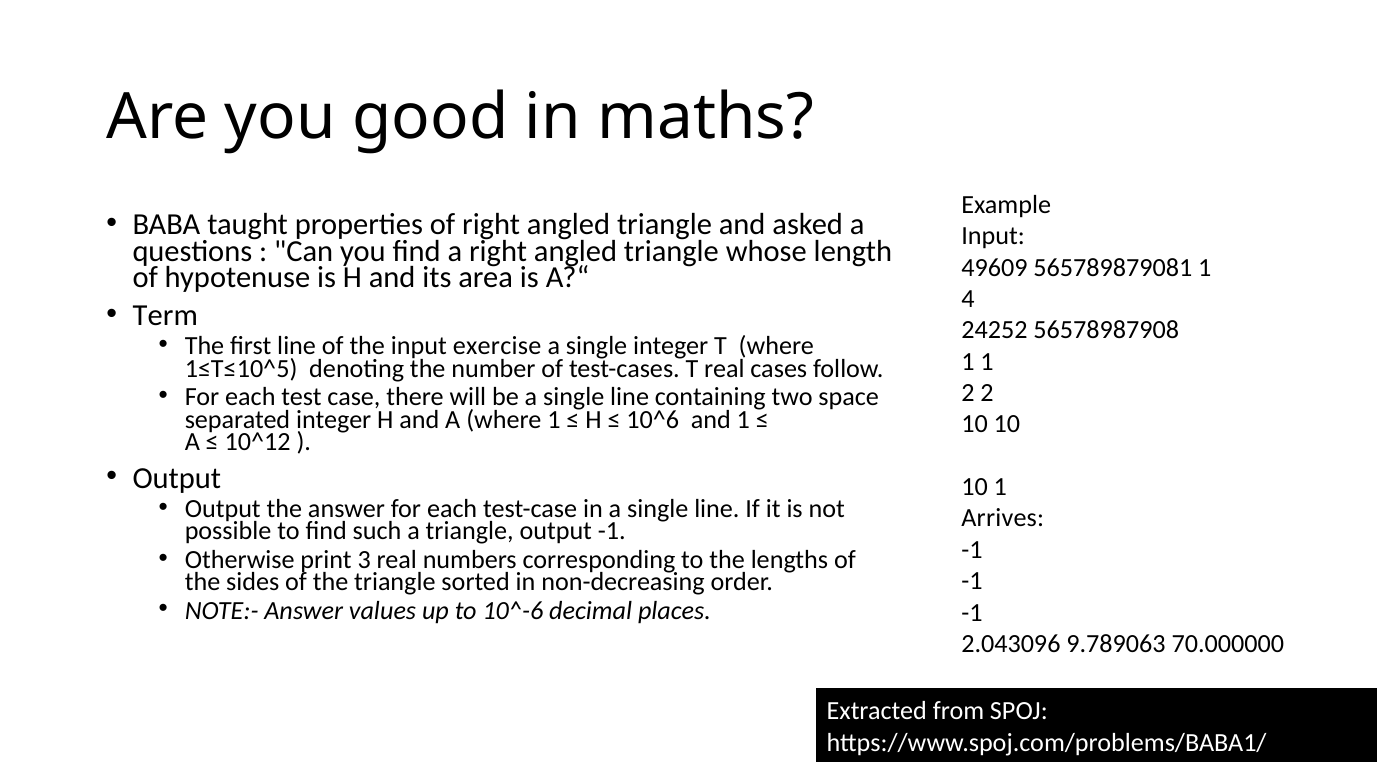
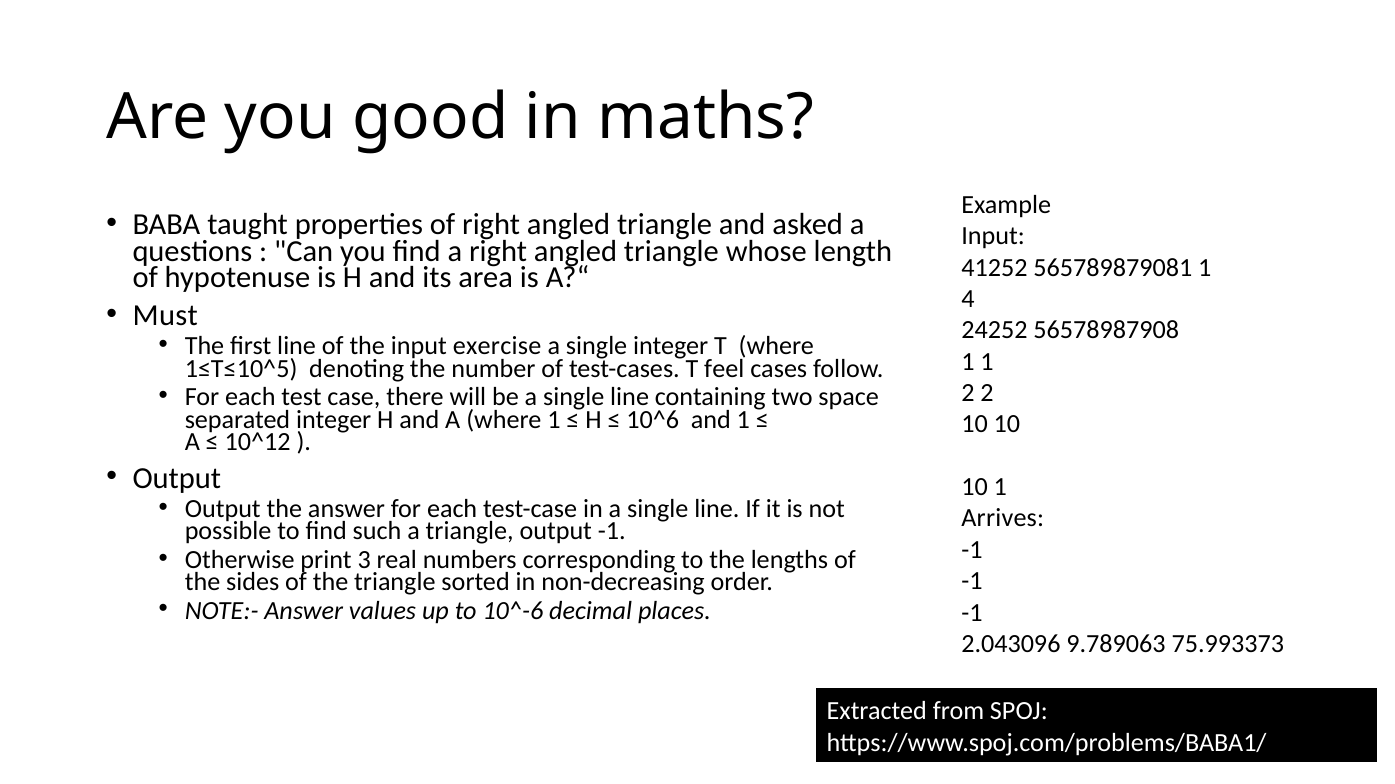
49609: 49609 -> 41252 (994, 268)
Term: Term -> Must (165, 316)
T real: real -> feel (724, 369)
70.000000: 70.000000 -> 75.993373 (1228, 644)
